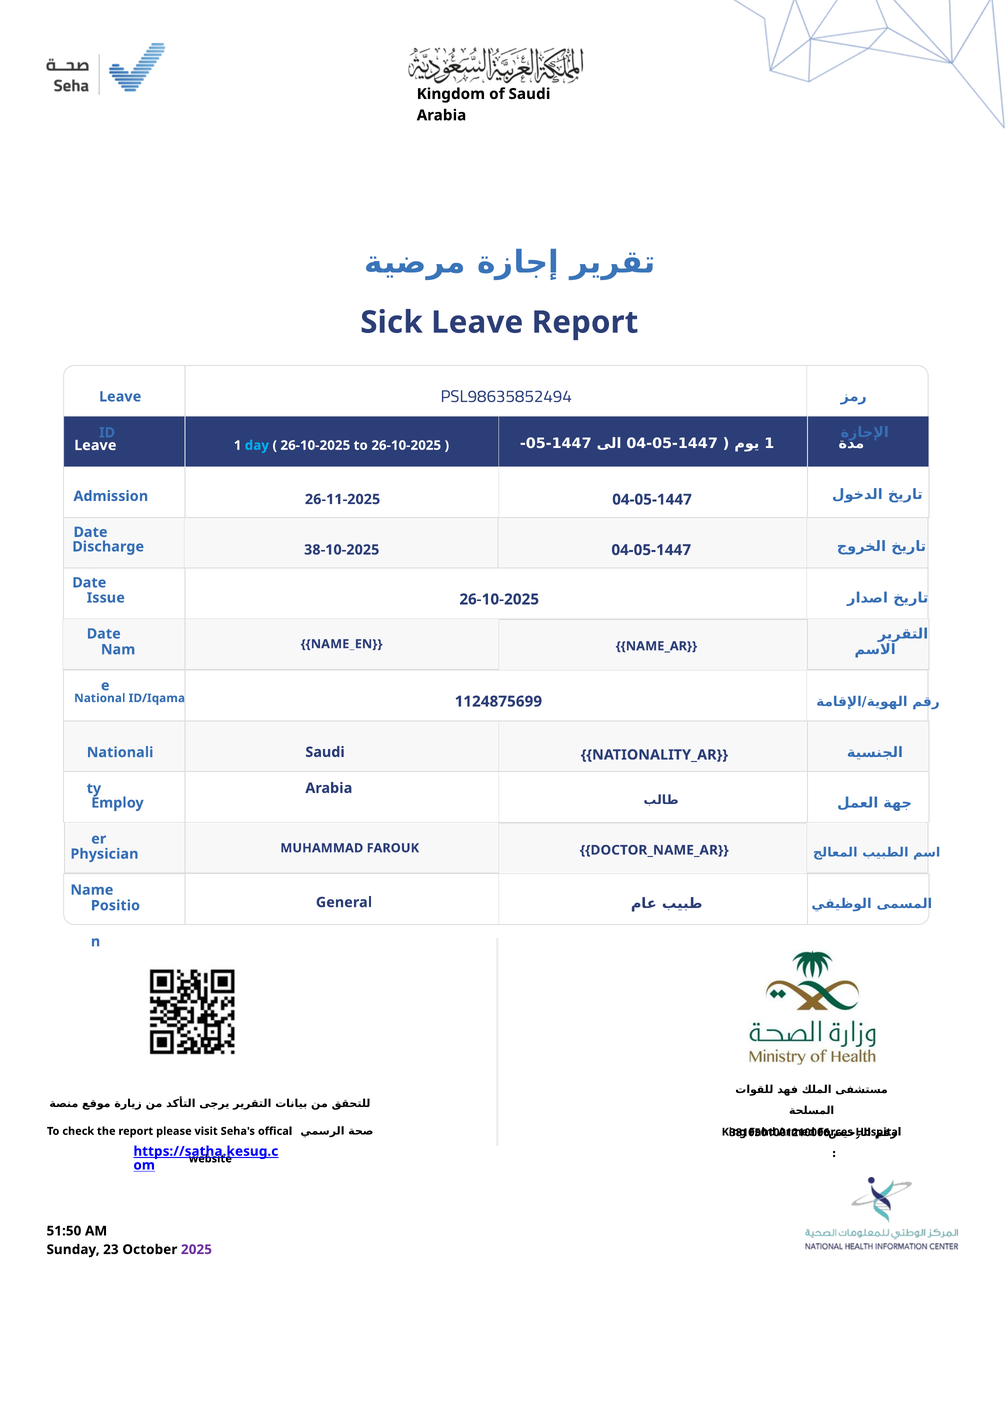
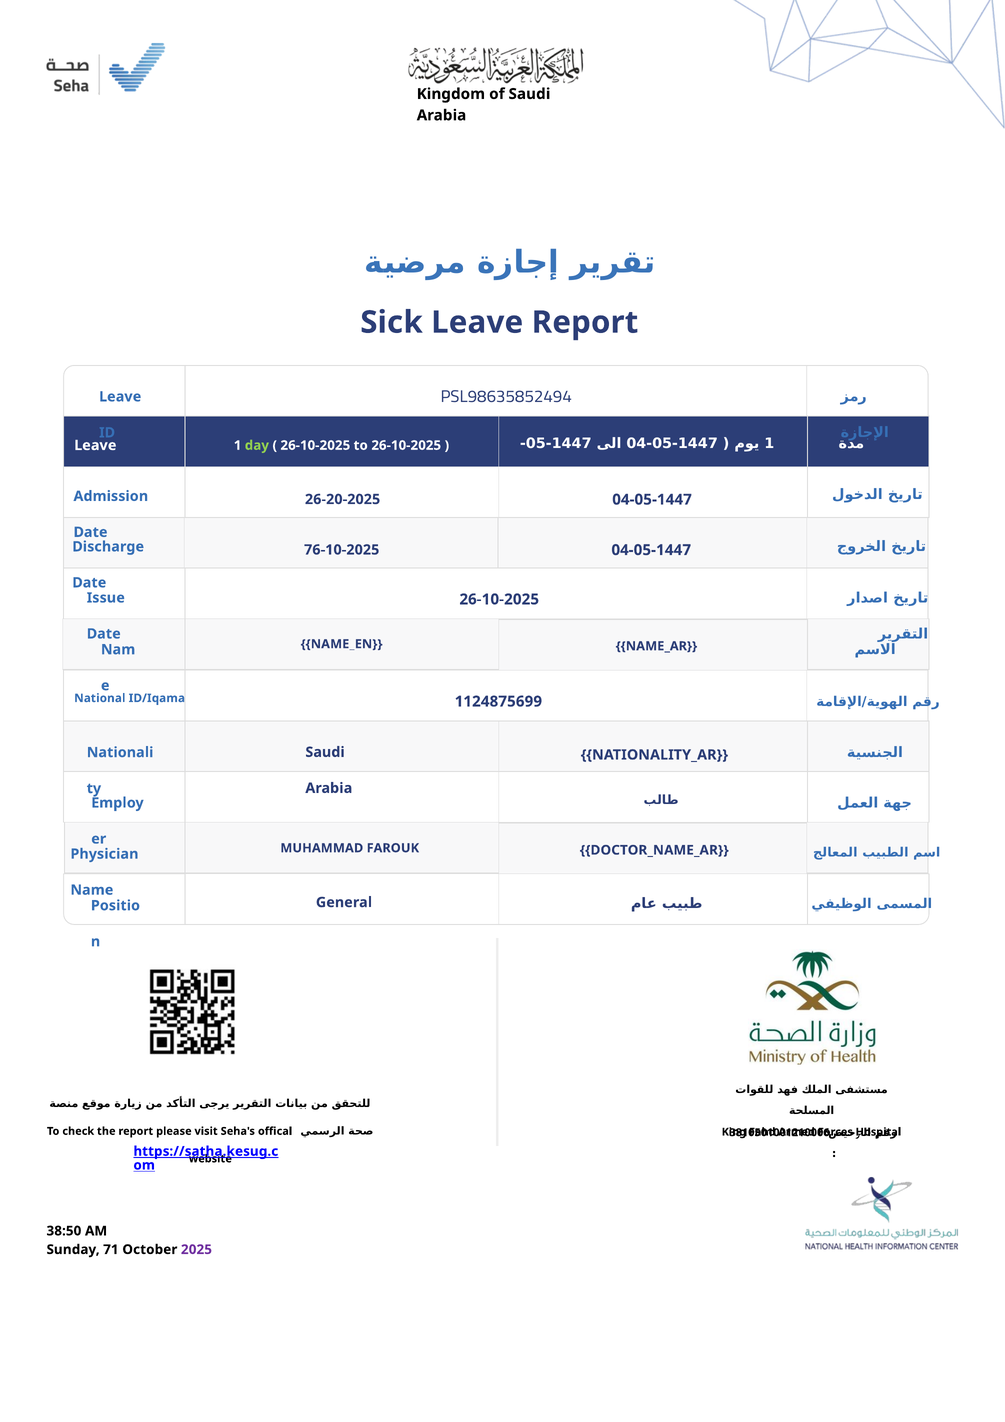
day colour: light blue -> light green (257, 445)
26-11-2025: 26-11-2025 -> 26-20-2025 (343, 499)
38-10-2025: 38-10-2025 -> 76-10-2025 (342, 550)
51:50: 51:50 -> 38:50 (64, 1231)
23: 23 -> 71 (111, 1250)
